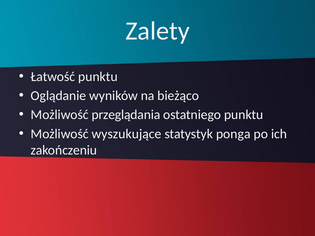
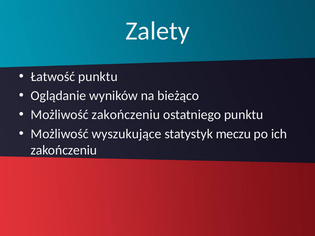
Możliwość przeglądania: przeglądania -> zakończeniu (126, 115)
ponga: ponga -> meczu (233, 134)
